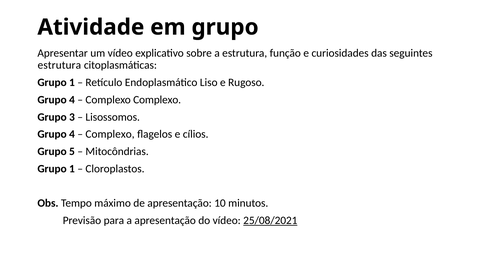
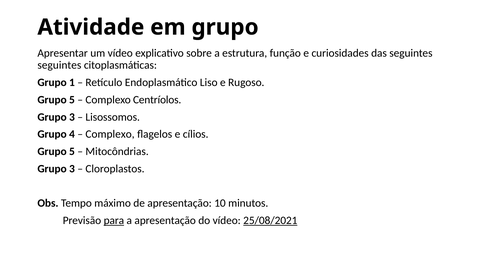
estrutura: estrutura -> seguintes (59, 65)
4: 4 -> 5 (72, 100)
Complexo Complexo: Complexo -> Centríolos (157, 100)
1: 1 -> 3 (72, 169)
para underline: none -> present (114, 221)
